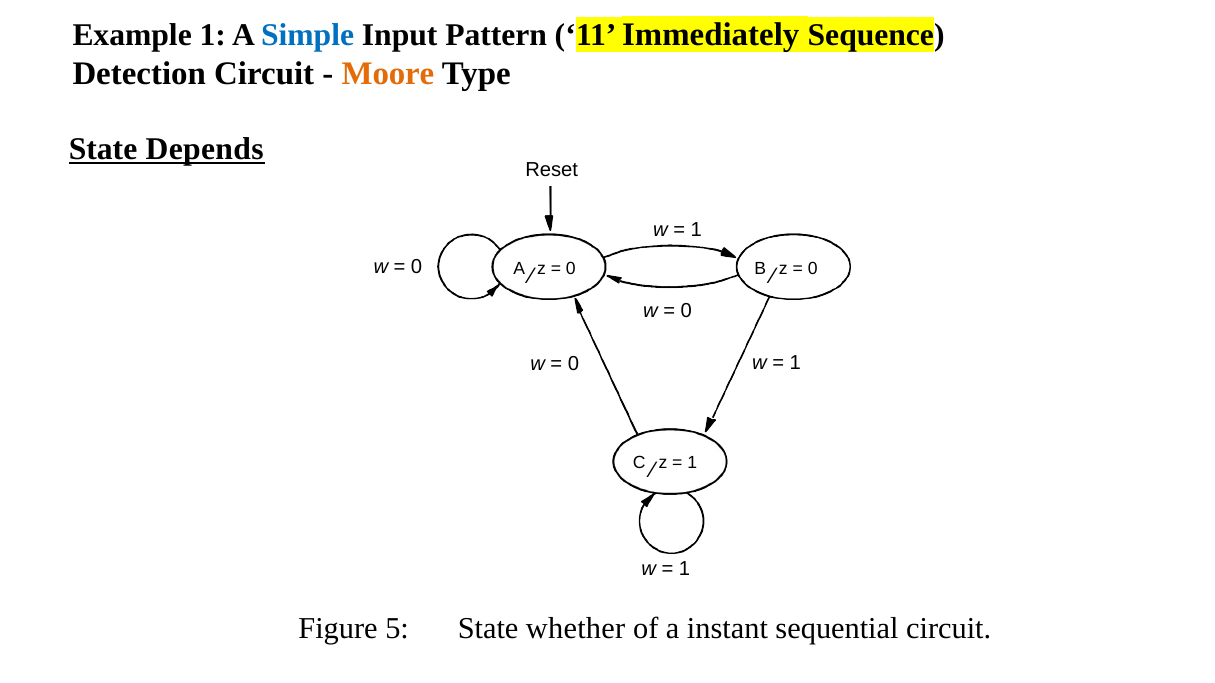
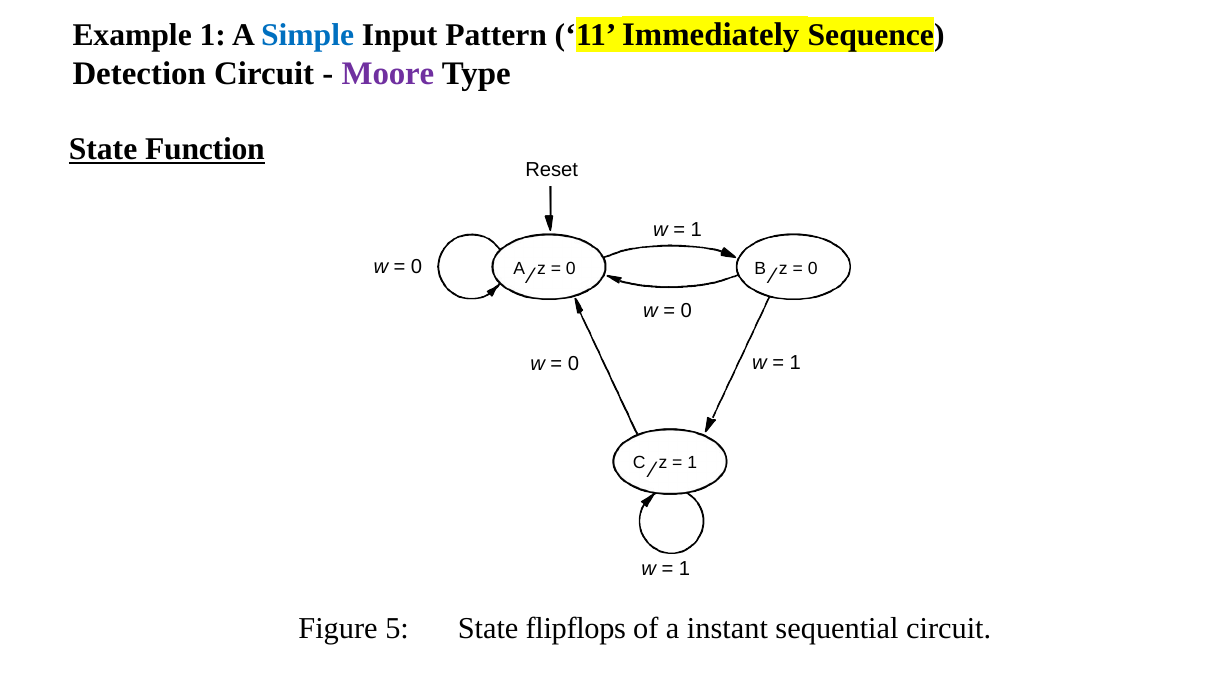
Moore colour: orange -> purple (388, 74)
Depends: Depends -> Function (205, 149)
whether: whether -> flipflops (576, 629)
